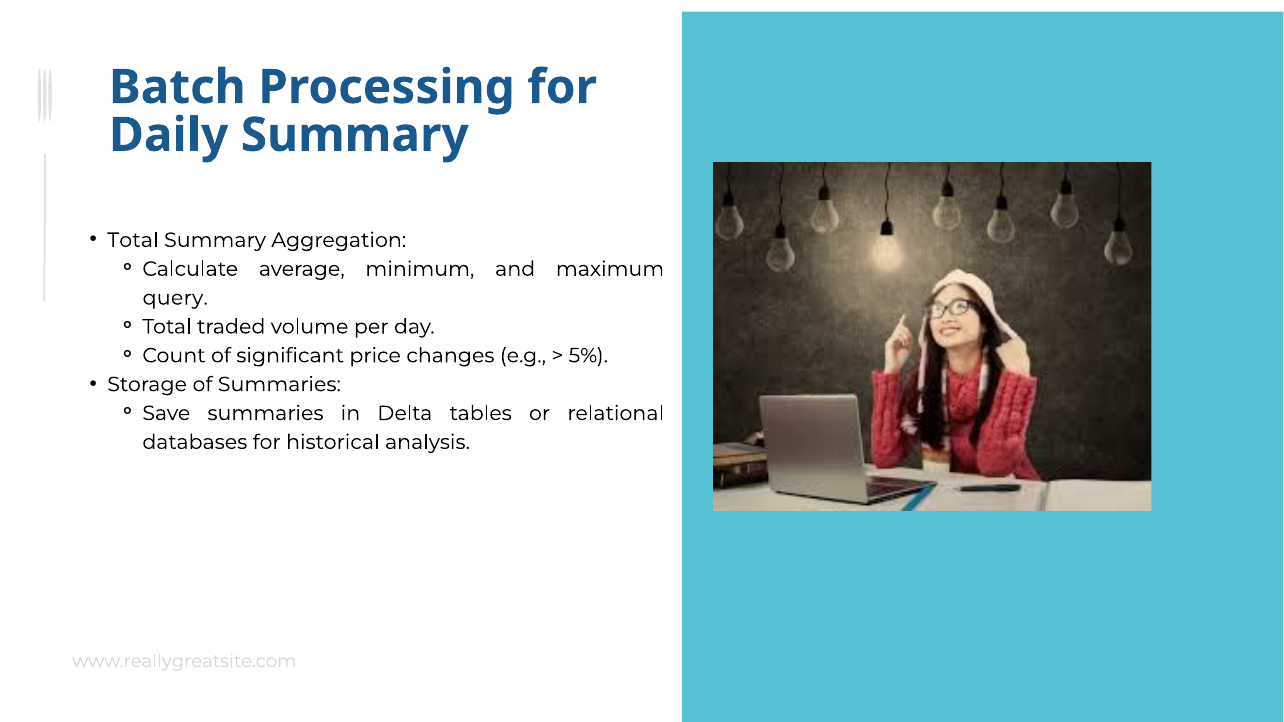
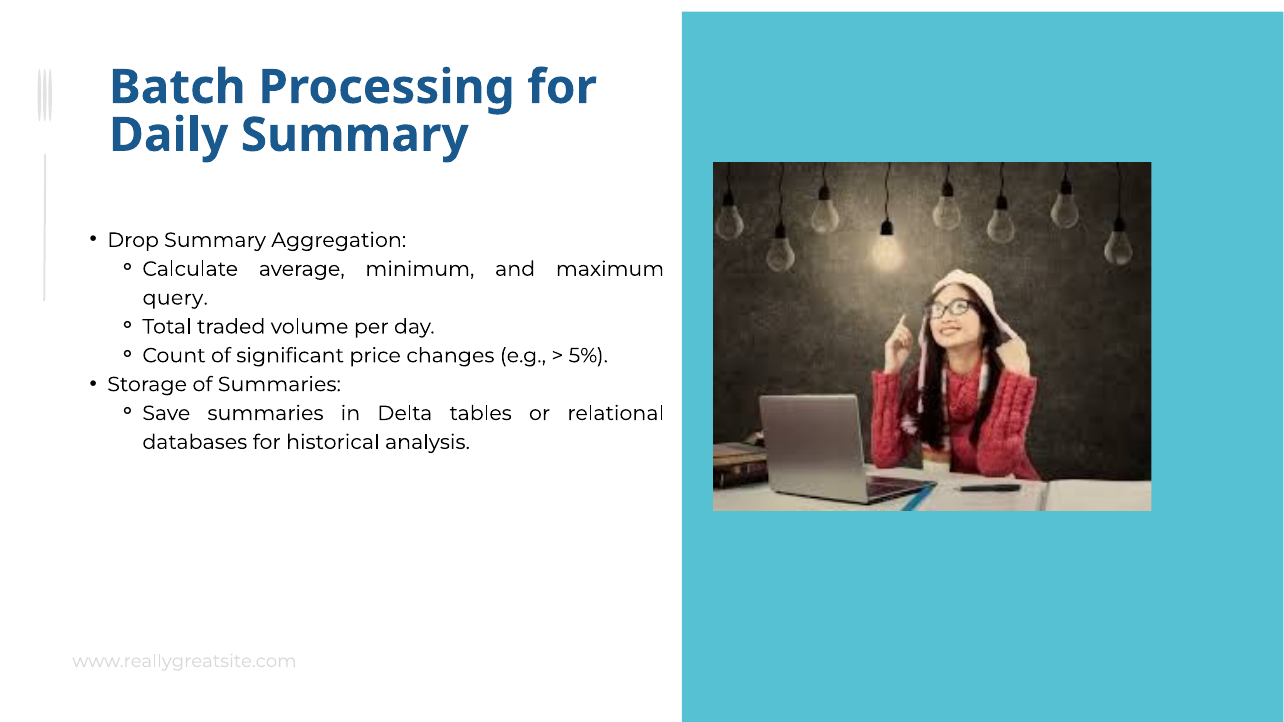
Total: Total -> Drop (133, 240)
